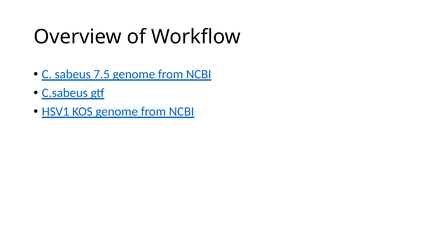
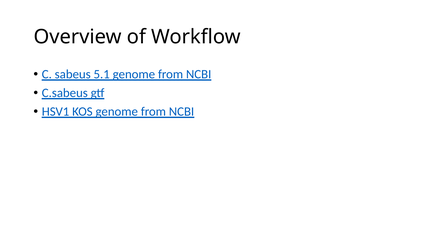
7.5: 7.5 -> 5.1 (102, 75)
